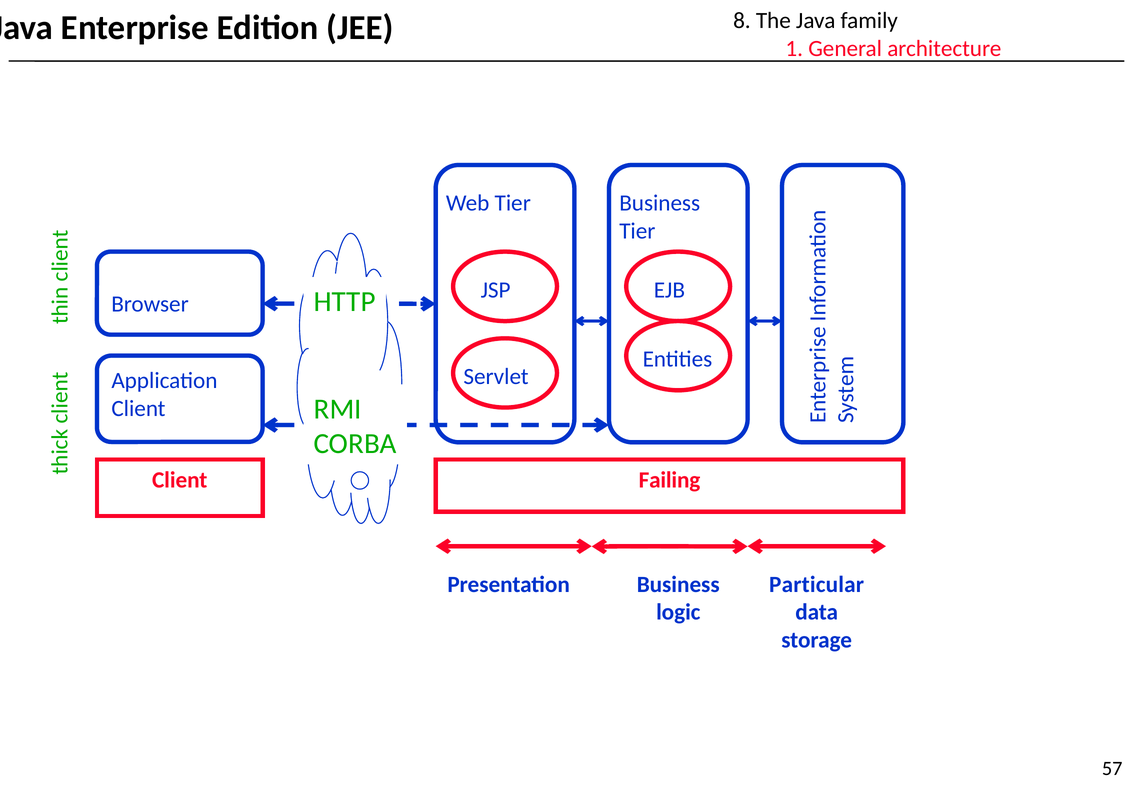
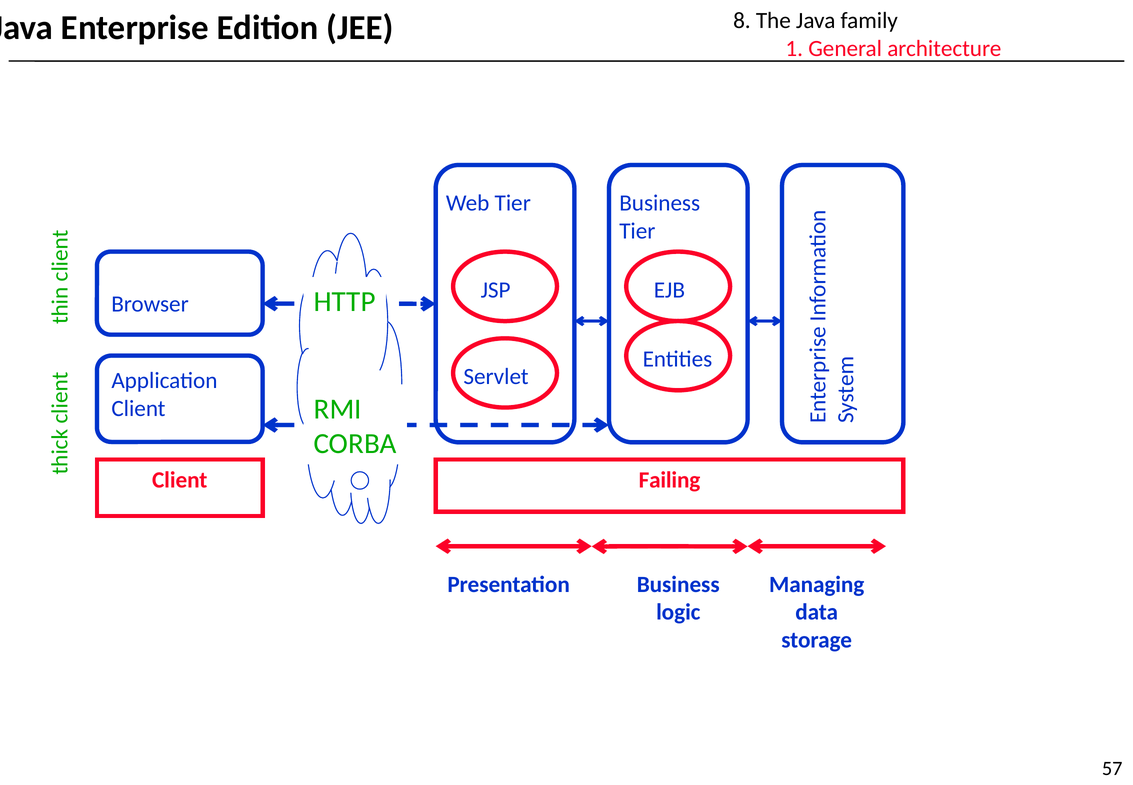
Particular: Particular -> Managing (817, 584)
